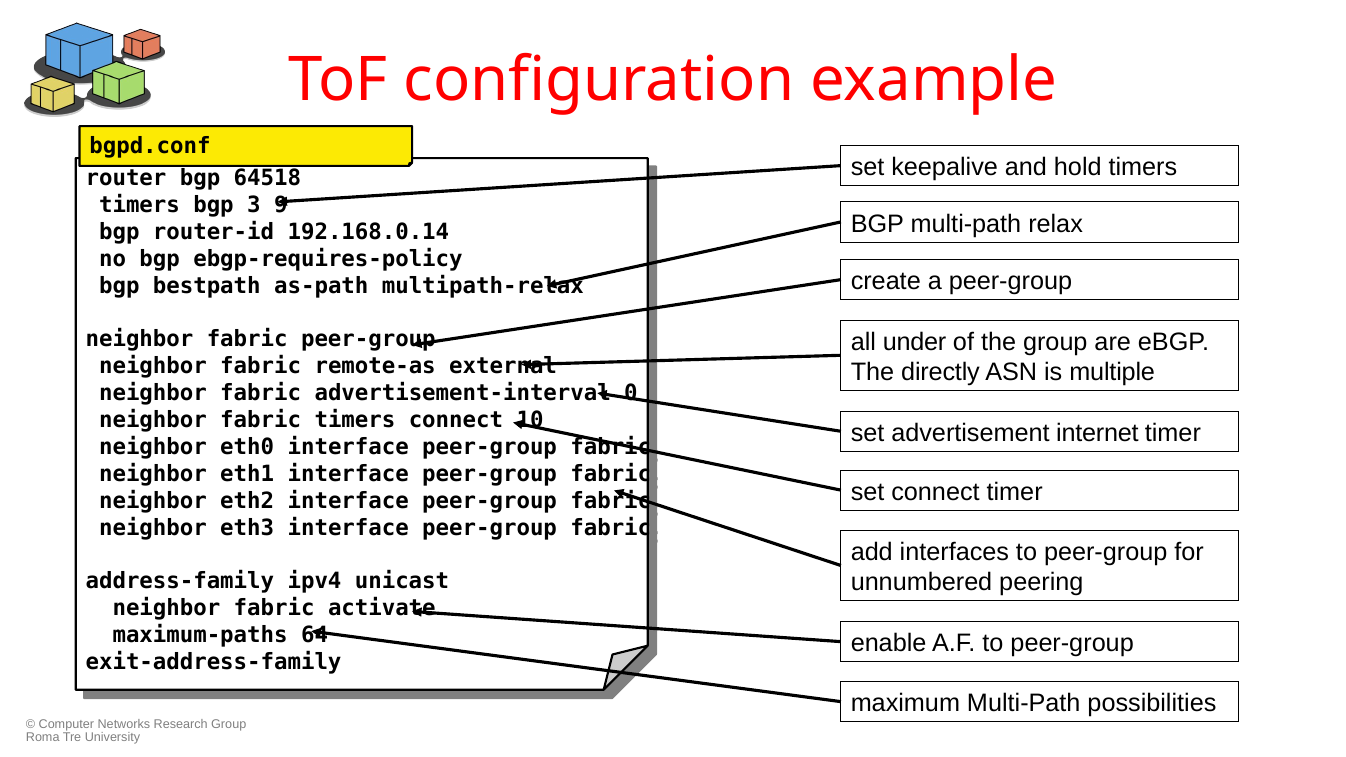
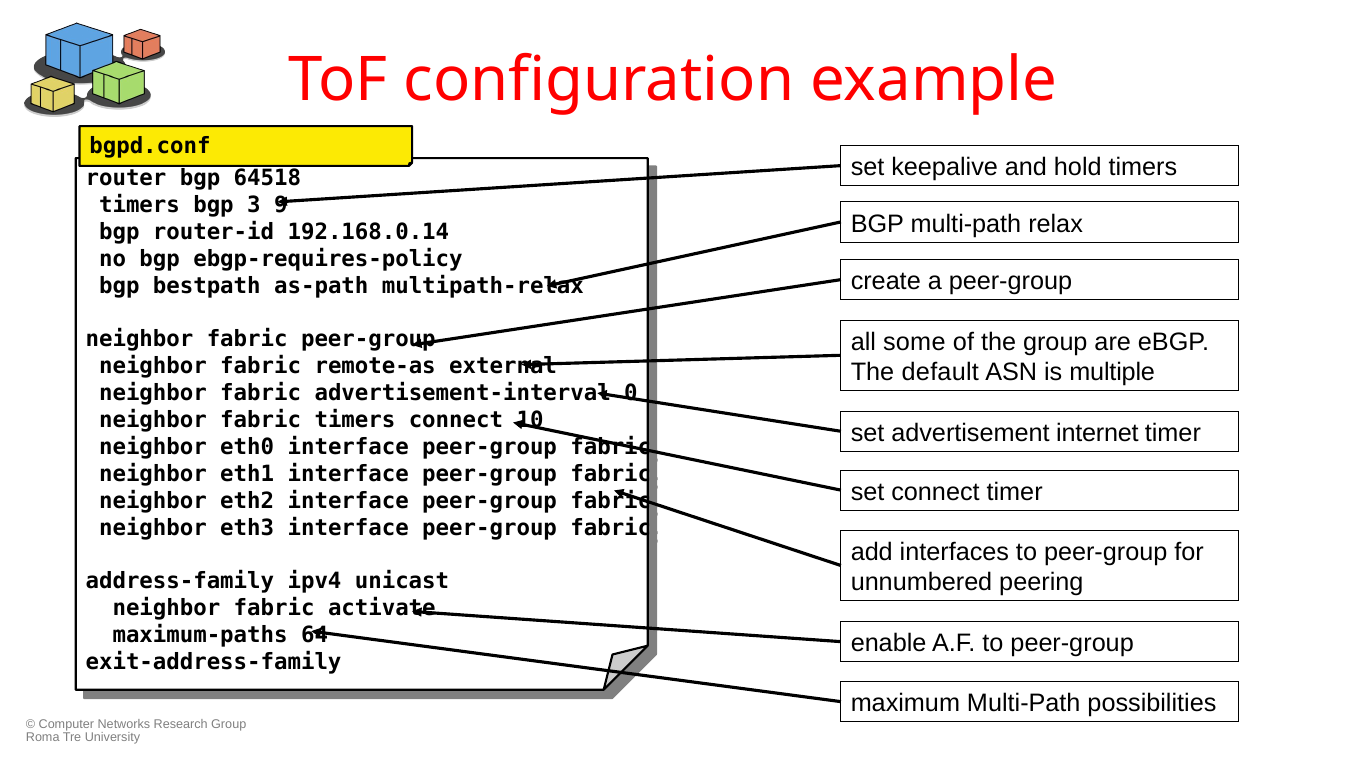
under: under -> some (914, 342)
directly: directly -> default (940, 372)
